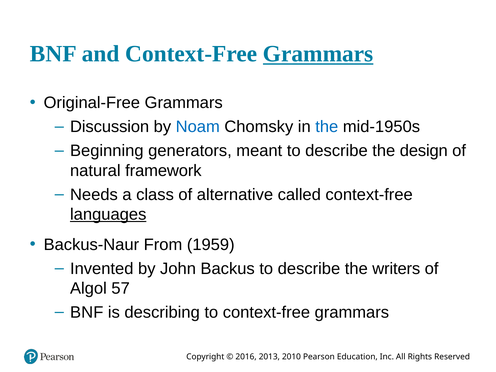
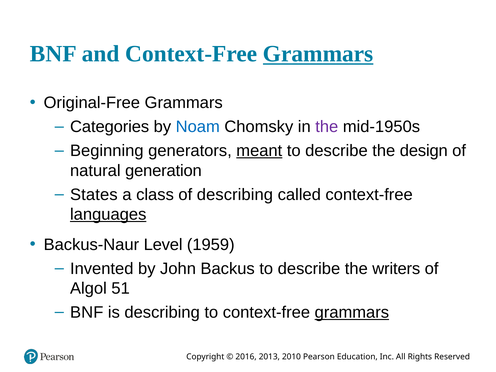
Discussion: Discussion -> Categories (110, 127)
the colour: blue -> purple (327, 127)
meant underline: none -> present (259, 151)
framework: framework -> generation (163, 171)
Needs: Needs -> States (94, 195)
of alternative: alternative -> describing (235, 195)
From: From -> Level (163, 245)
57: 57 -> 51 (121, 288)
grammars underline: none -> present (352, 312)
